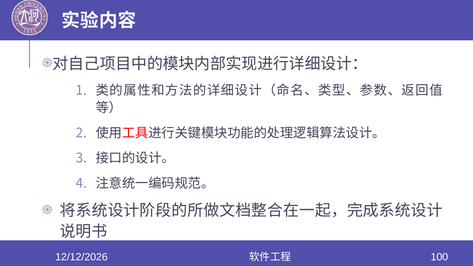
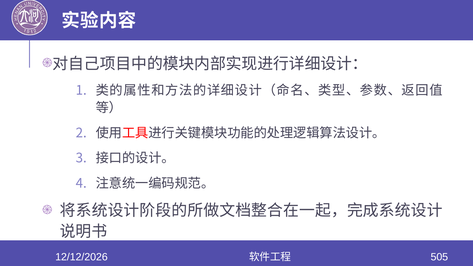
100: 100 -> 505 (439, 257)
